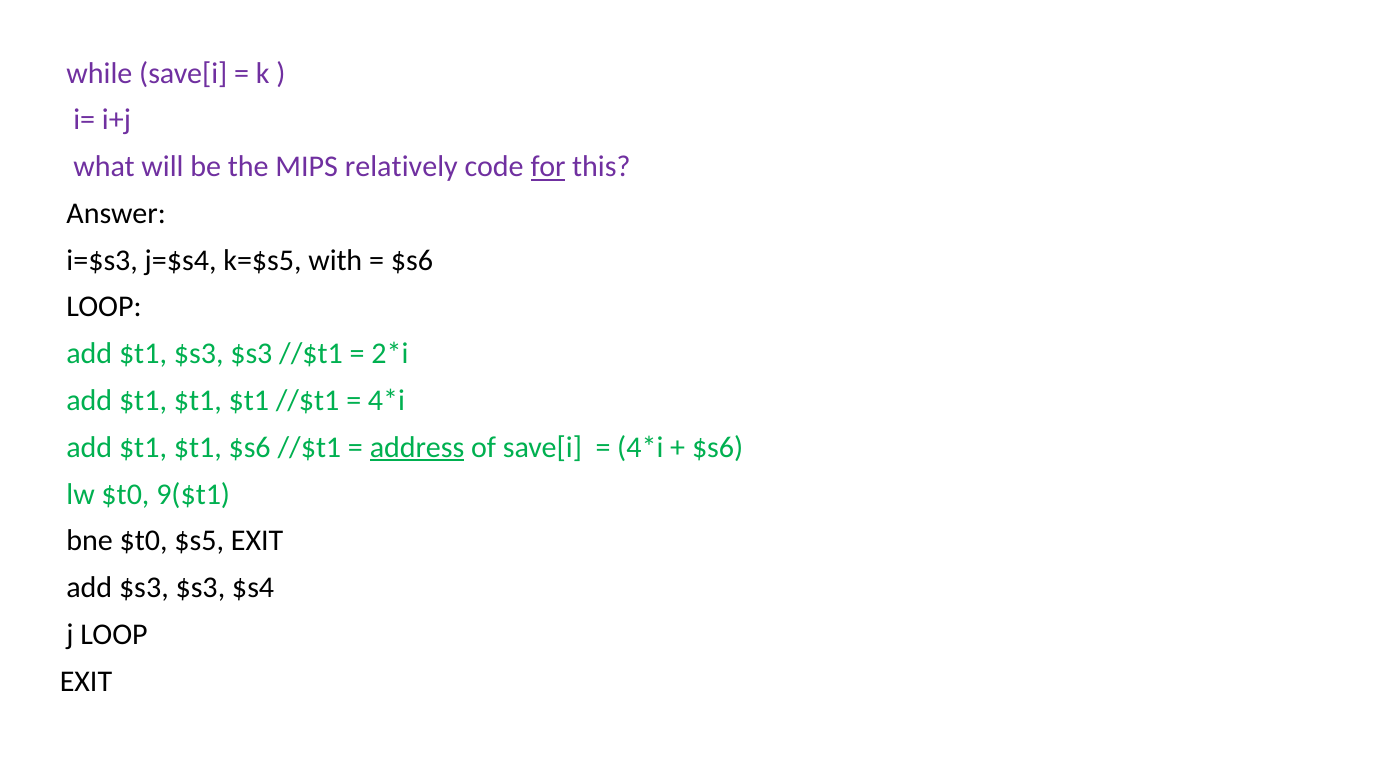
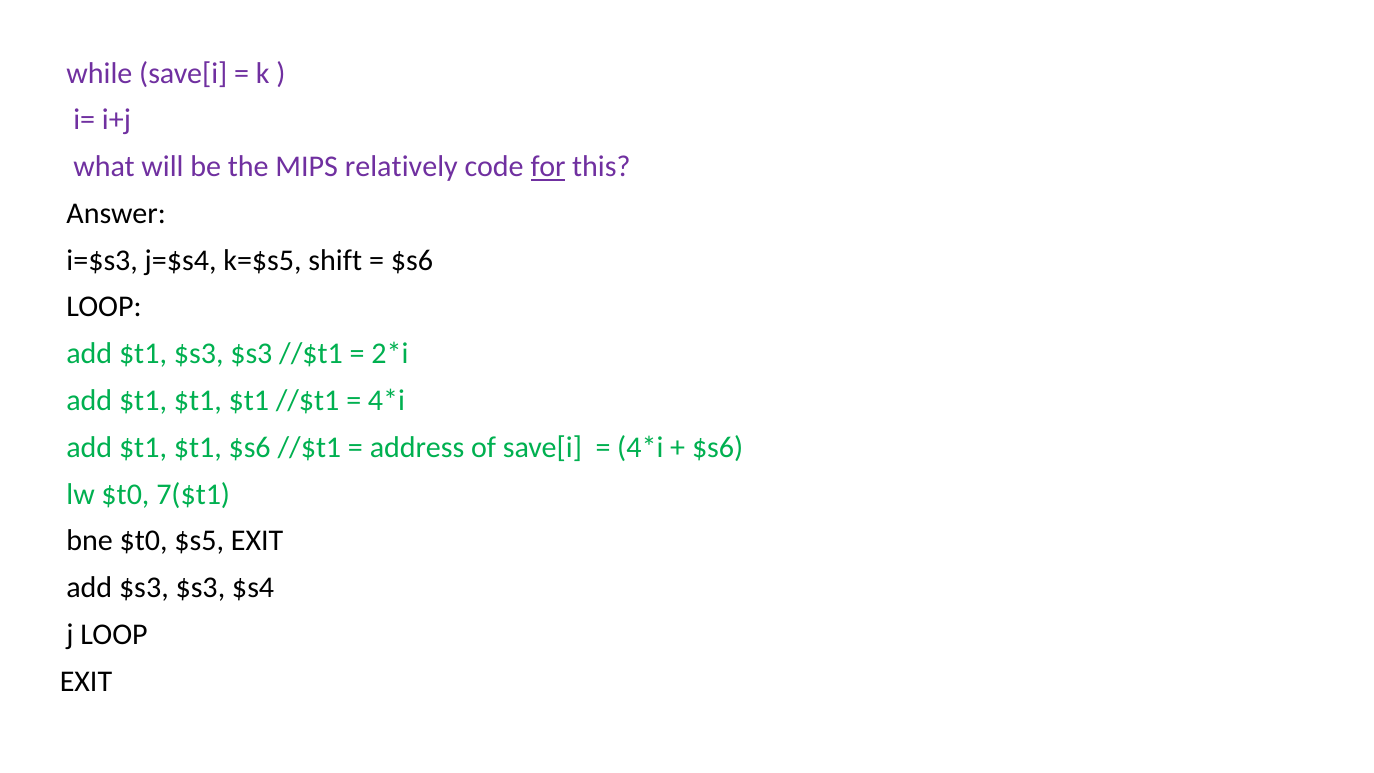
with: with -> shift (335, 260)
address underline: present -> none (417, 447)
9($t1: 9($t1 -> 7($t1 (193, 494)
